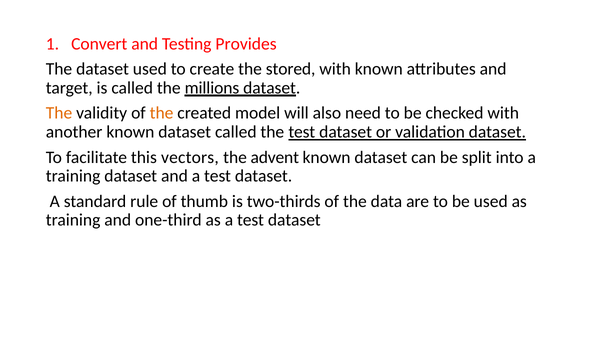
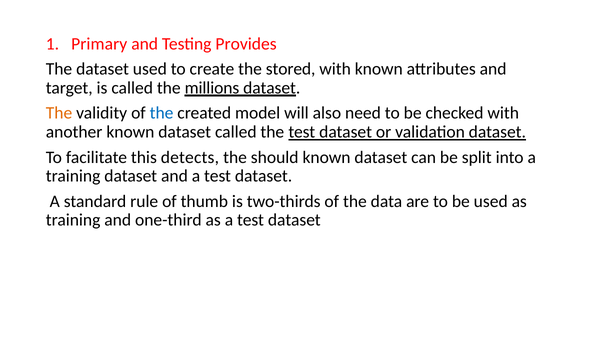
Convert: Convert -> Primary (99, 44)
the colour: orange -> blue (162, 113)
vectors: vectors -> detects (190, 157)
advent: advent -> should (275, 157)
